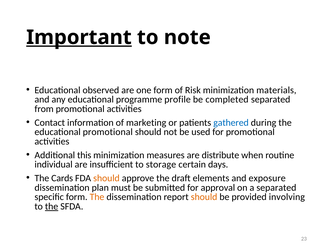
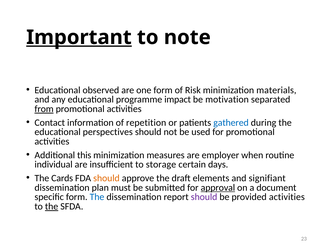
profile: profile -> impact (178, 99)
completed: completed -> motivation (227, 99)
from underline: none -> present (44, 109)
marketing: marketing -> repetition (146, 122)
educational promotional: promotional -> perspectives (108, 132)
distribute: distribute -> employer (220, 155)
exposure: exposure -> signifiant (267, 178)
approval underline: none -> present (218, 187)
a separated: separated -> document (276, 187)
The colour: orange -> blue (97, 197)
should colour: orange -> purple (204, 197)
provided involving: involving -> activities (287, 197)
